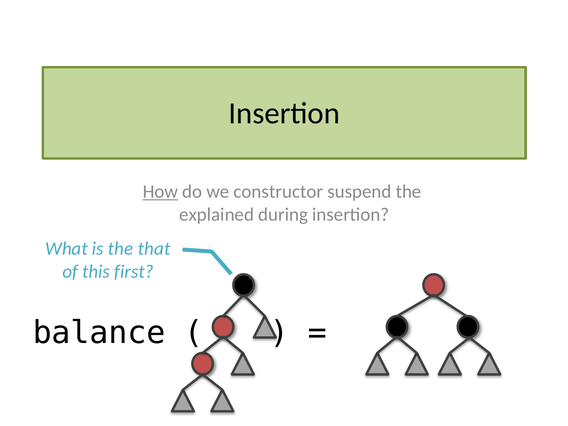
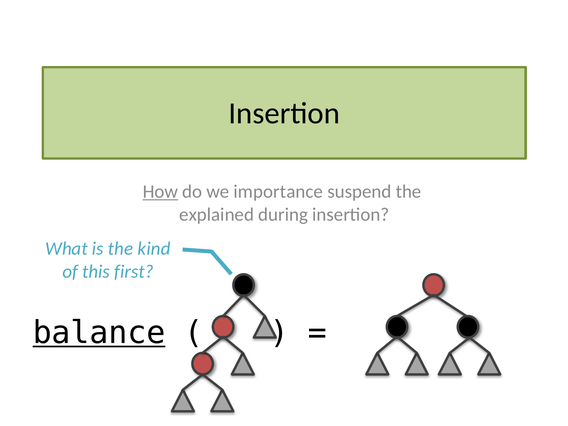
constructor: constructor -> importance (278, 192)
that: that -> kind (154, 249)
balance underline: none -> present (99, 333)
